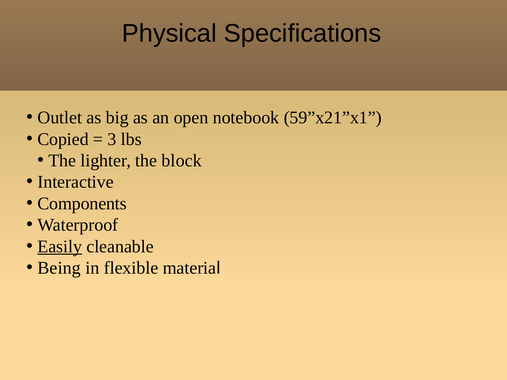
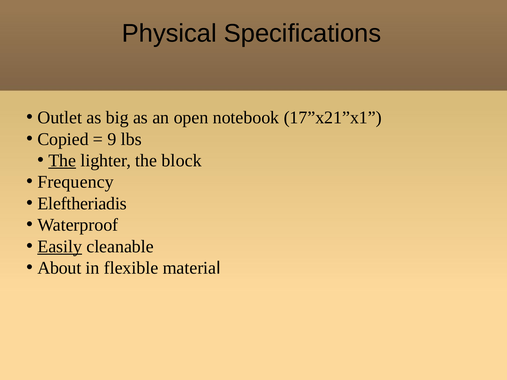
59”x21”x1: 59”x21”x1 -> 17”x21”x1 (333, 118)
3: 3 -> 9 (112, 139)
The underline: none -> present (62, 161)
Interactive: Interactive -> Frequency (76, 182)
Components: Components -> Eleftheriadis (82, 204)
Being: Being -> About (59, 268)
